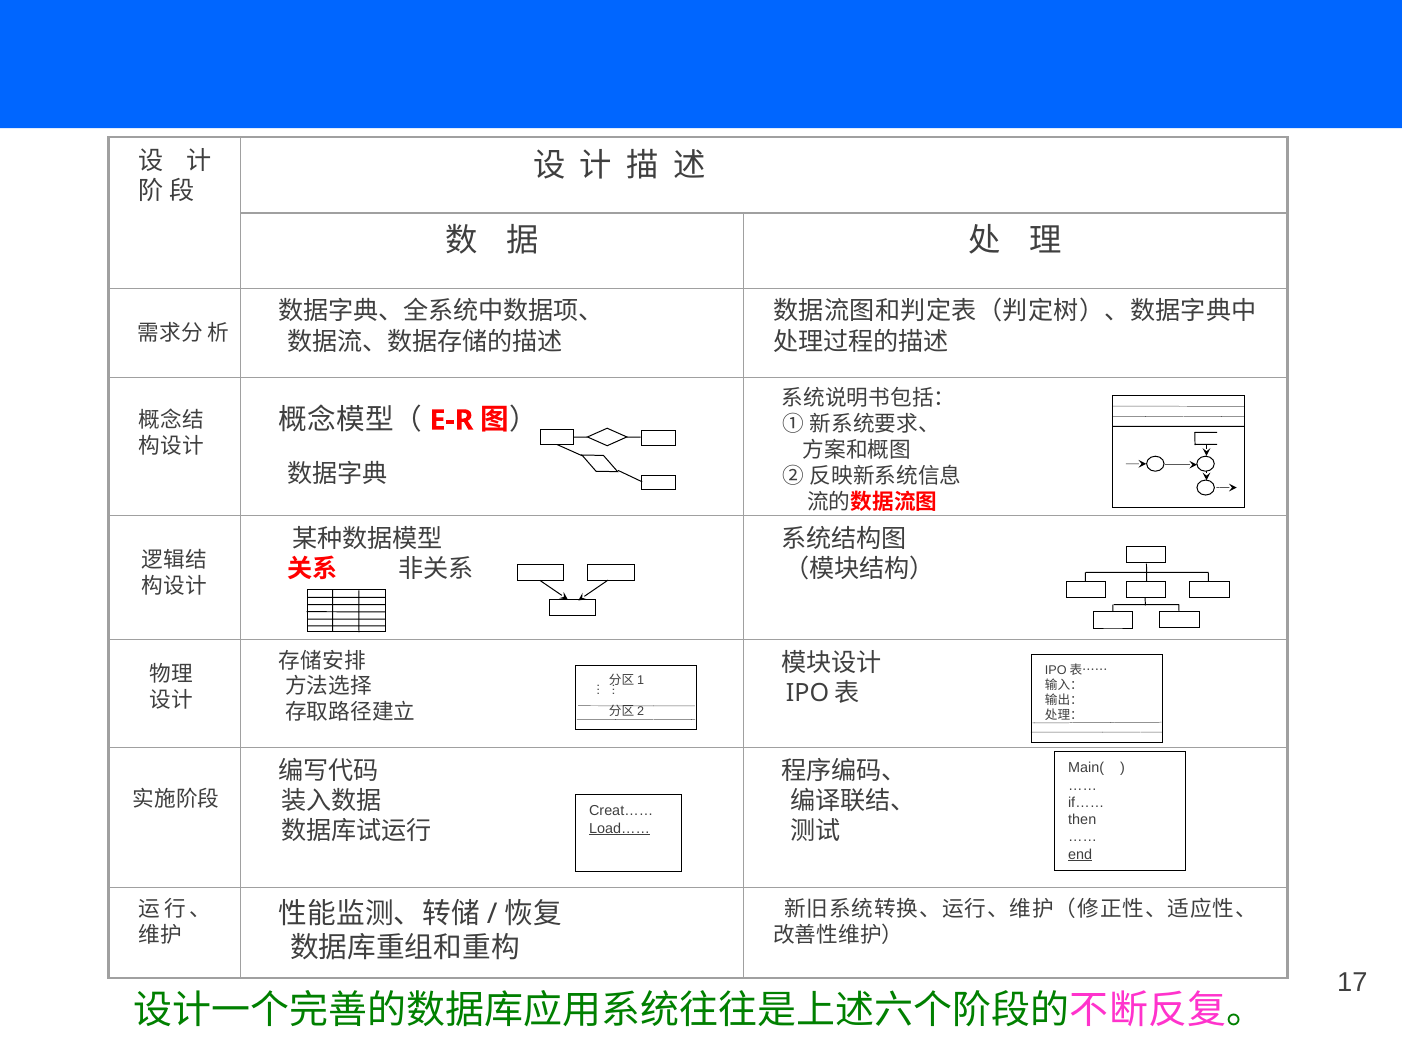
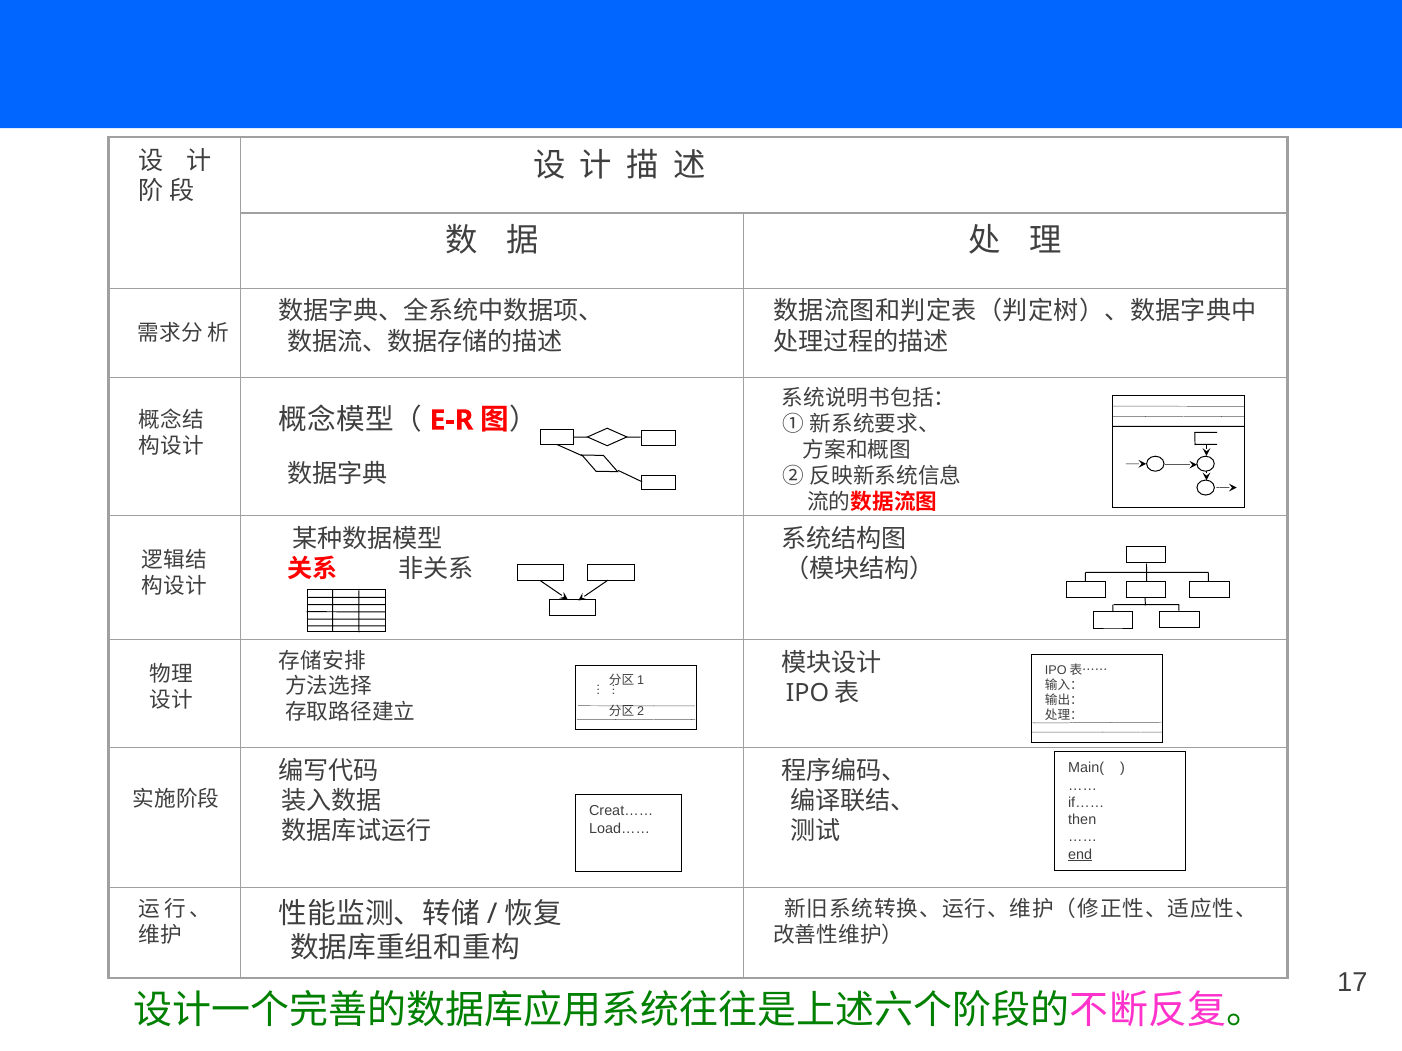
Load…… underline: present -> none (620, 829)
